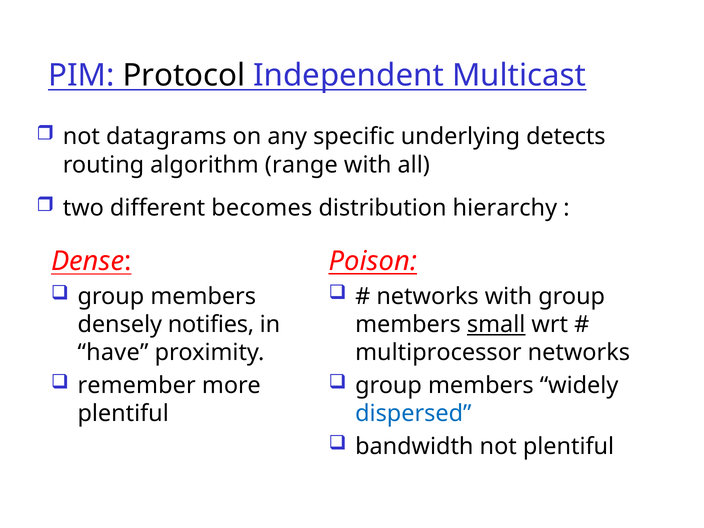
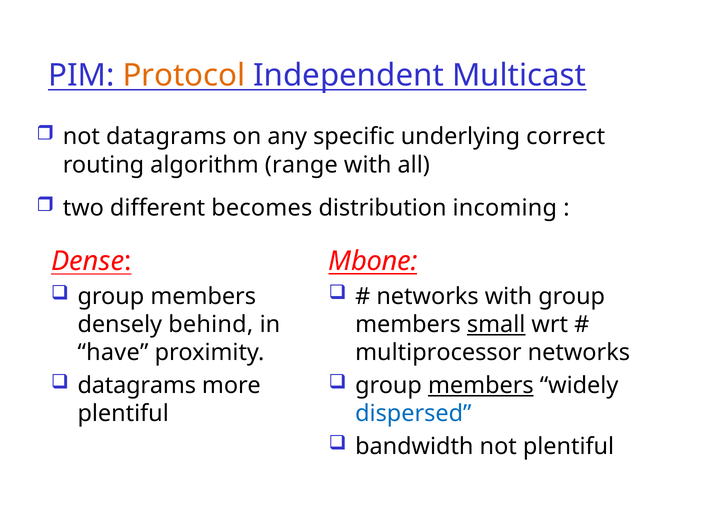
Protocol colour: black -> orange (184, 75)
detects: detects -> correct (566, 137)
hierarchy: hierarchy -> incoming (505, 208)
Poison: Poison -> Mbone (373, 261)
notifies: notifies -> behind (211, 325)
members underline: none -> present (481, 386)
remember: remember -> datagrams (137, 386)
